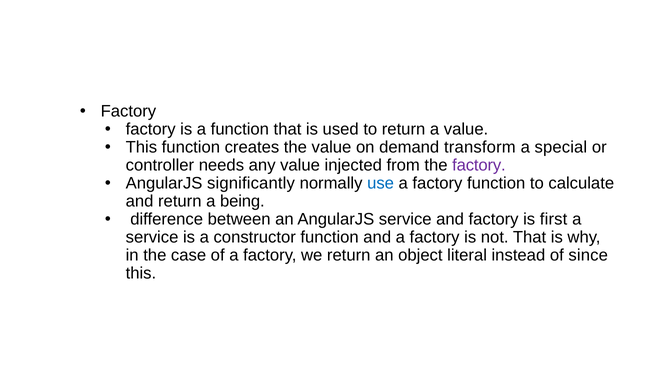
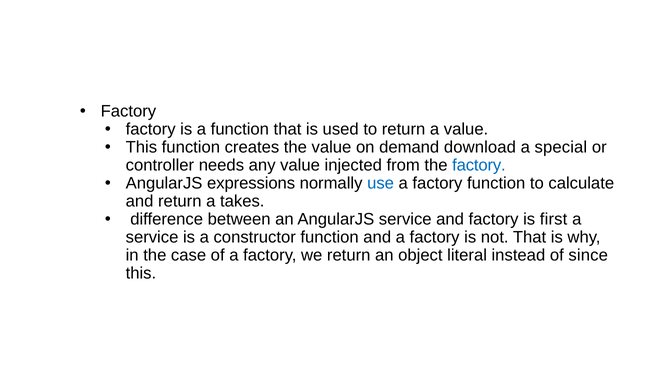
transform: transform -> download (480, 147)
factory colour: purple -> blue (479, 165)
significantly: significantly -> expressions (251, 183)
being: being -> takes (242, 201)
